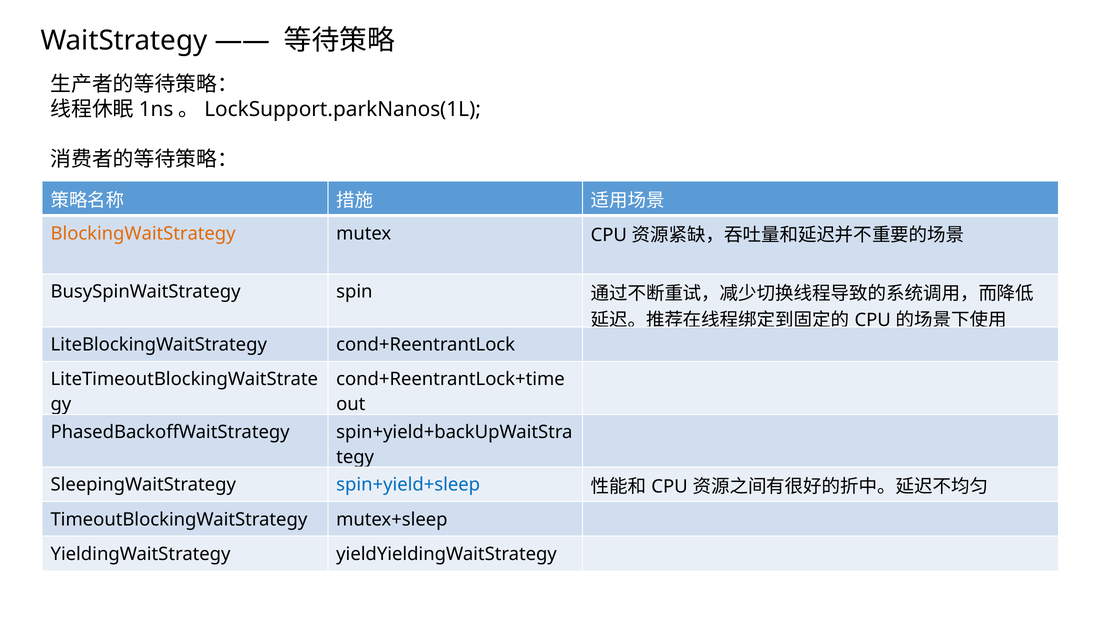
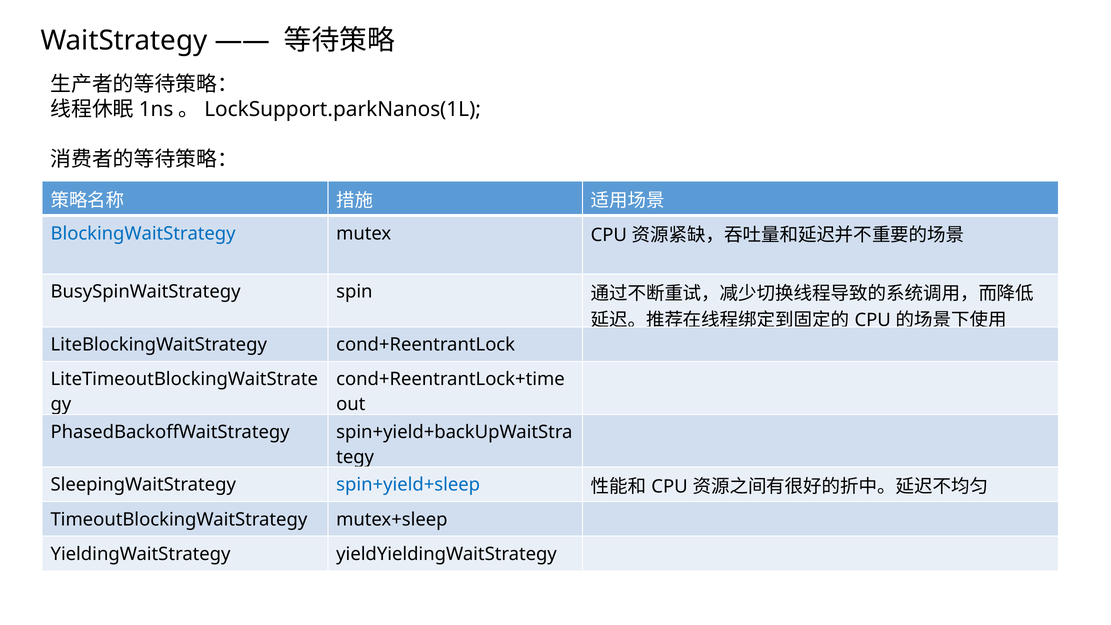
BlockingWaitStrategy colour: orange -> blue (143, 233)
